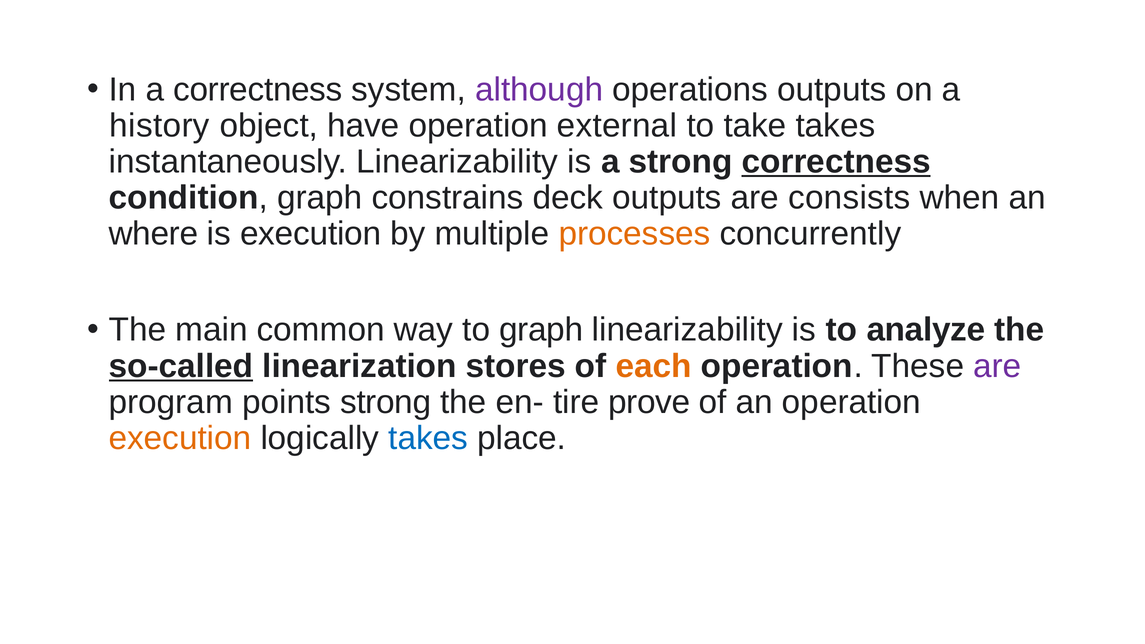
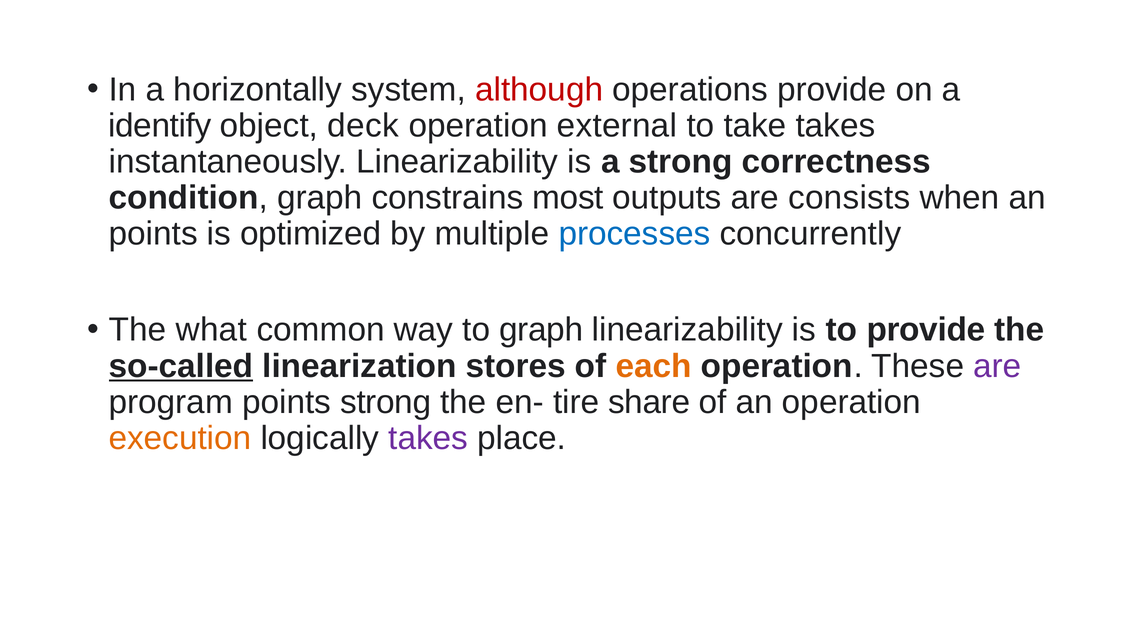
a correctness: correctness -> horizontally (258, 90)
although colour: purple -> red (539, 90)
operations outputs: outputs -> provide (832, 90)
history: history -> identify (160, 126)
have: have -> deck (363, 126)
correctness underline: present -> none (836, 162)
deck: deck -> most (568, 198)
where: where -> points (153, 234)
is execution: execution -> optimized (311, 234)
processes colour: orange -> blue (635, 234)
main: main -> what (211, 330)
to analyze: analyze -> provide (926, 330)
prove: prove -> share (649, 402)
takes colour: blue -> purple (428, 438)
